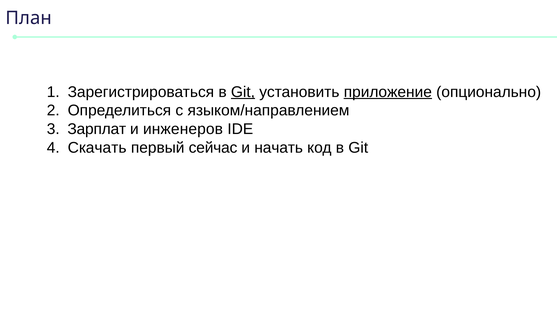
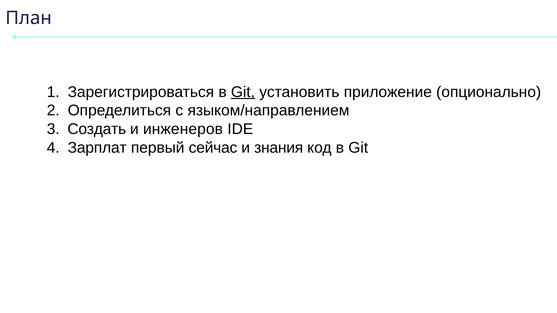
приложение underline: present -> none (388, 92)
Зарплат: Зарплат -> Создать (97, 129)
Скачать: Скачать -> Зарплат (97, 148)
начать: начать -> знания (279, 148)
